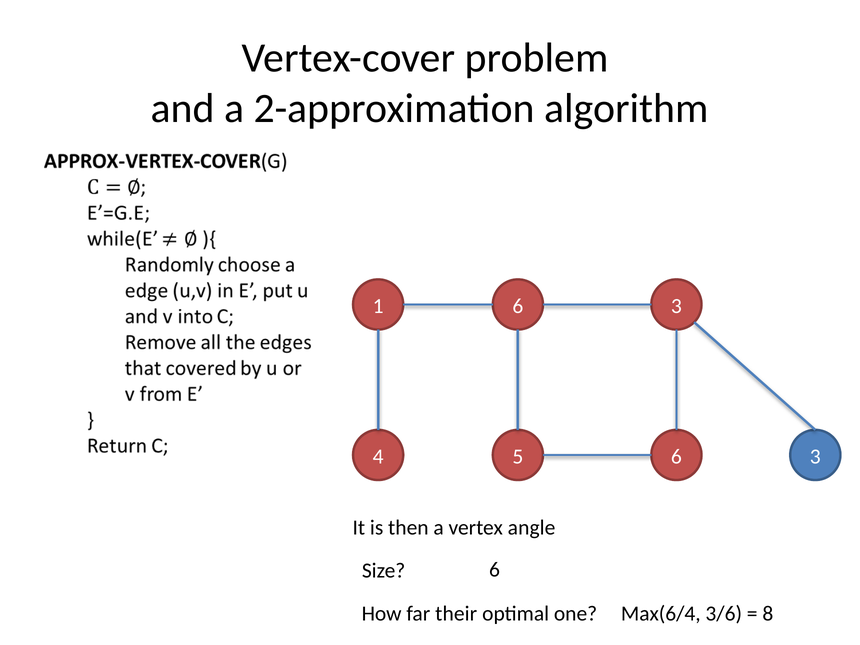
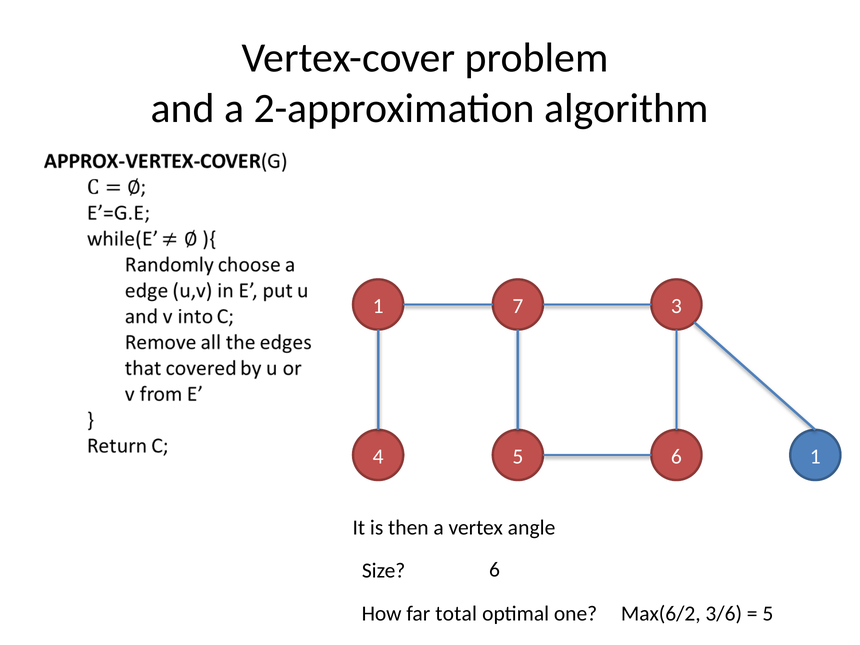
1 6: 6 -> 7 (518, 306)
5 3: 3 -> 1 (815, 456)
their: their -> total (456, 613)
Max(6/4: Max(6/4 -> Max(6/2 (661, 613)
8: 8 -> 5 (768, 613)
